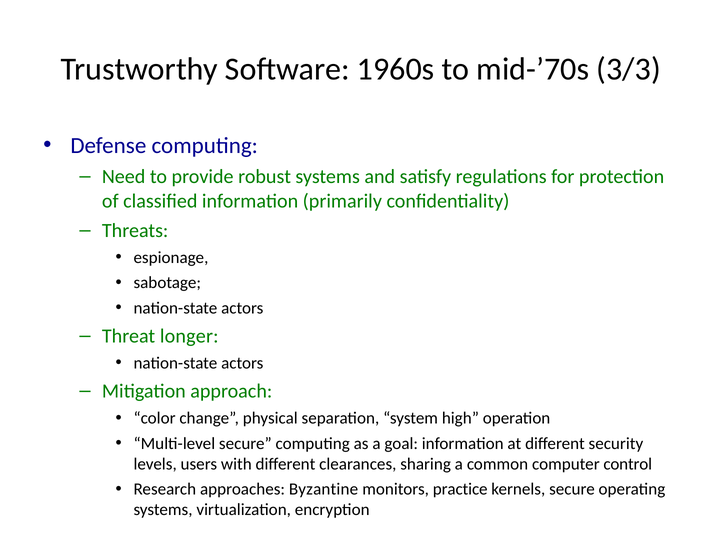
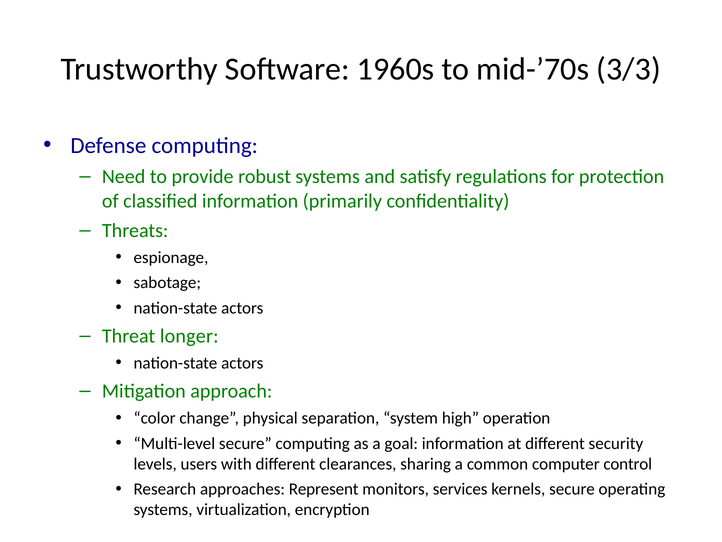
Byzantine: Byzantine -> Represent (324, 489)
practice: practice -> services (460, 489)
